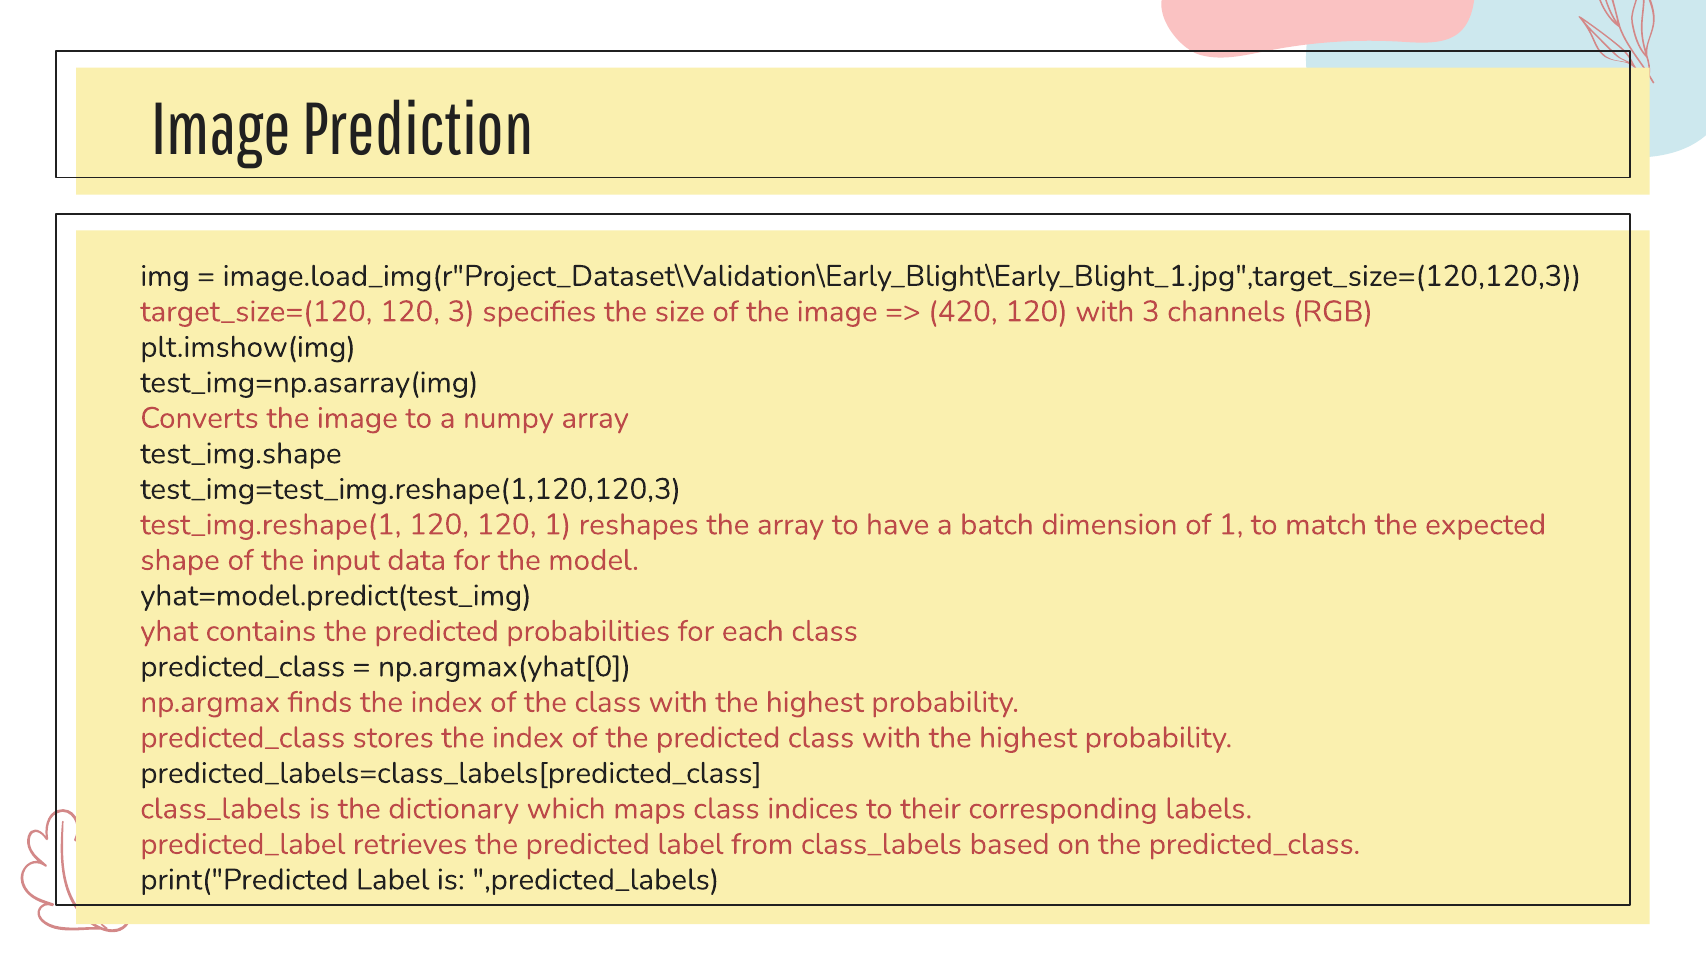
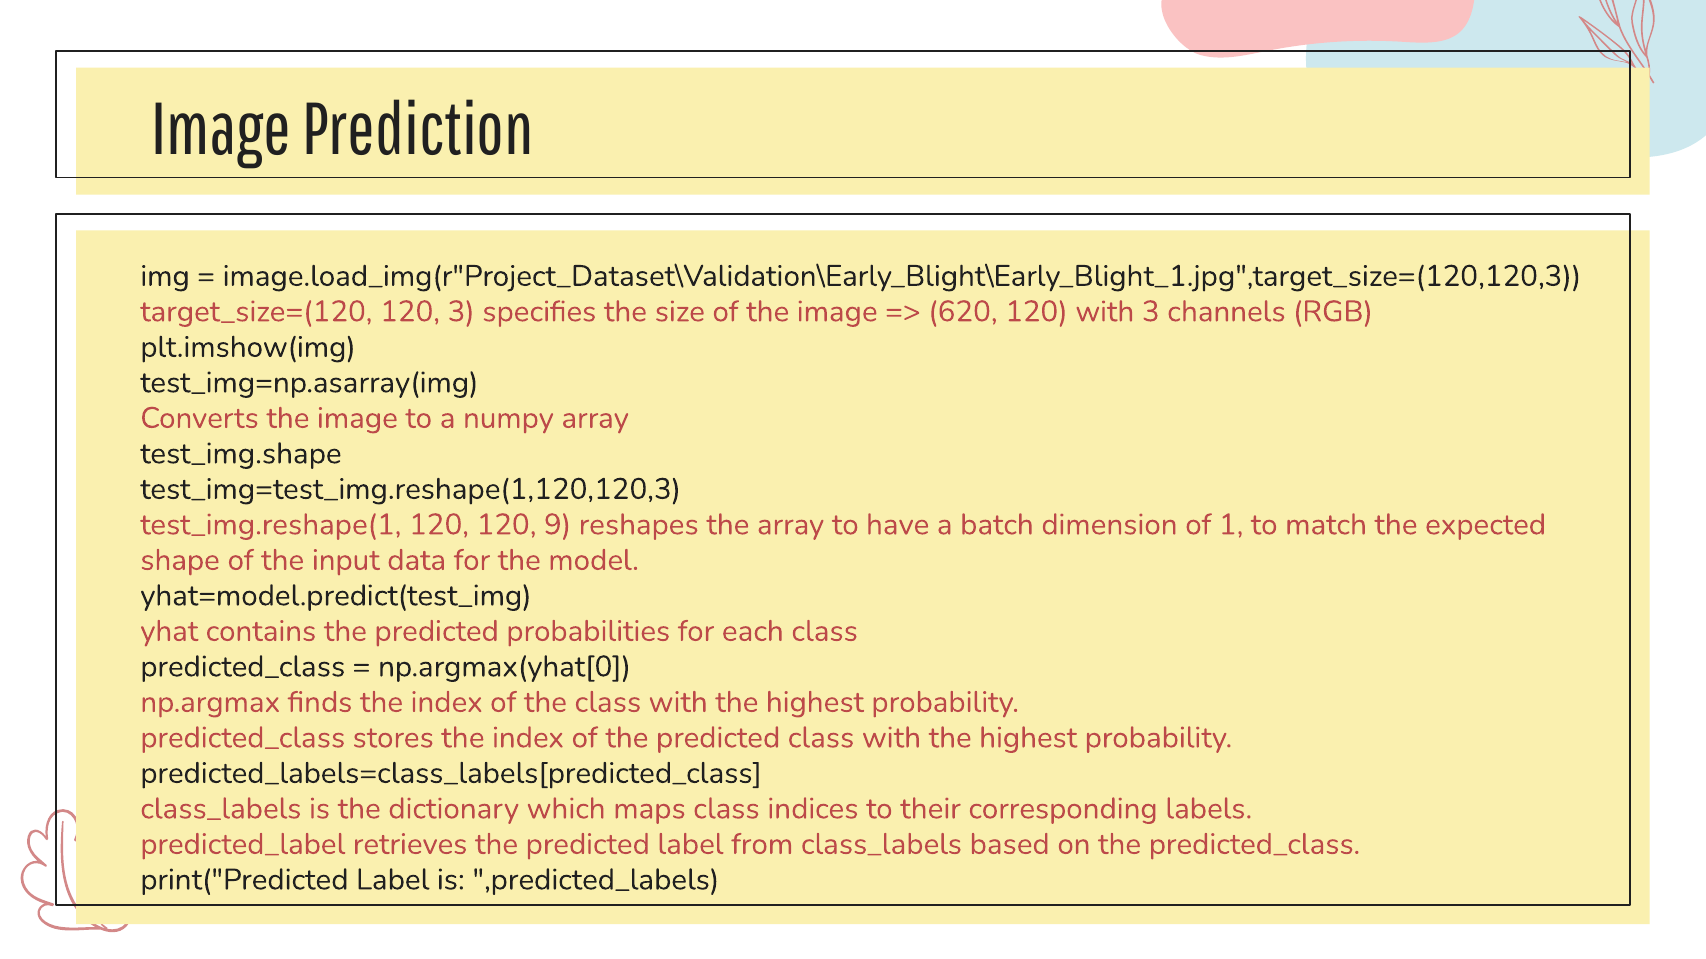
420: 420 -> 620 (963, 312)
120 1: 1 -> 9 (558, 525)
